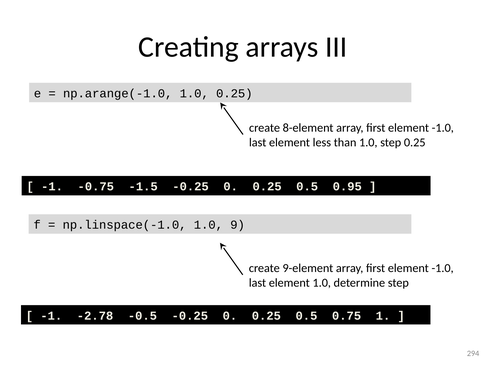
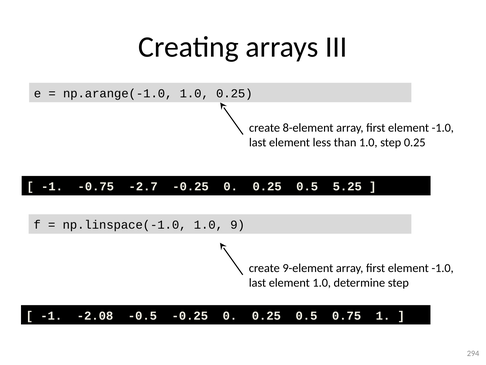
-1.5: -1.5 -> -2.7 (143, 186)
0.95: 0.95 -> 5.25 (347, 186)
-2.78: -2.78 -> -2.08 (95, 315)
